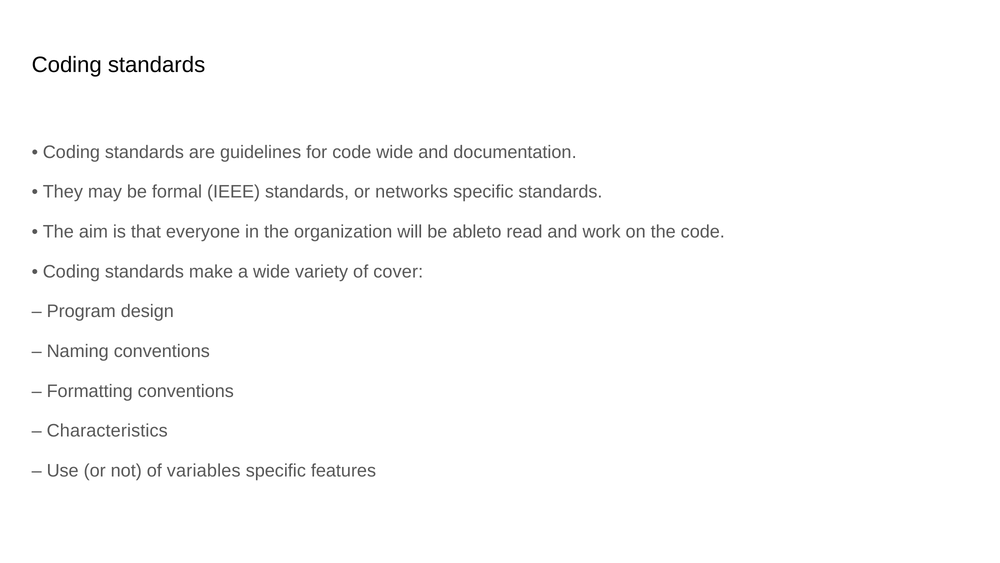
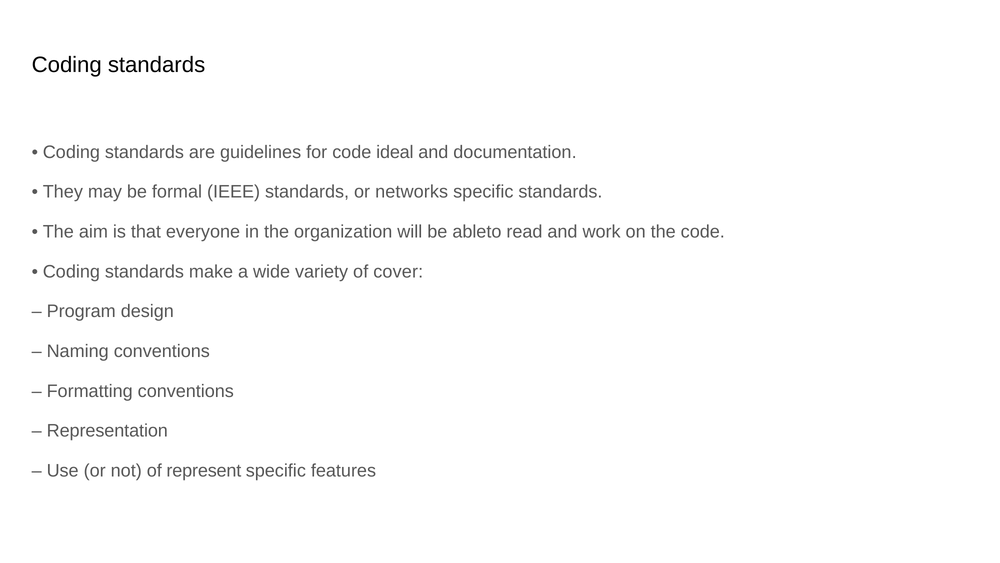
code wide: wide -> ideal (395, 152)
Characteristics: Characteristics -> Representation (107, 431)
variables: variables -> represent (204, 470)
